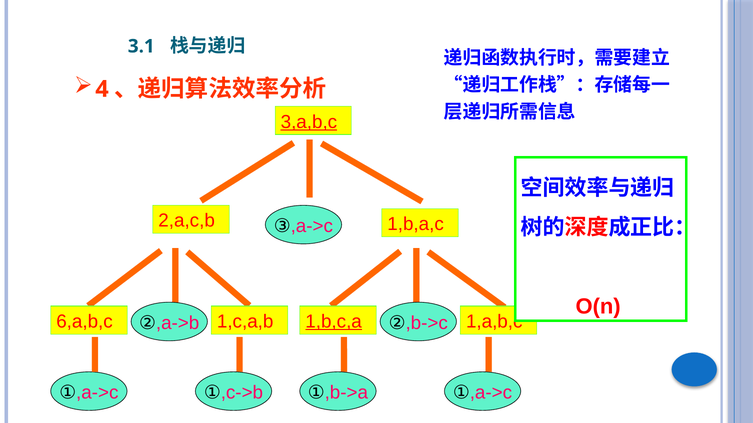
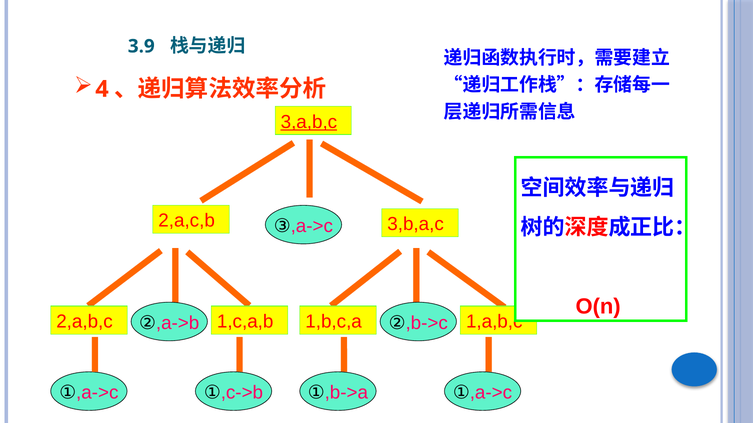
3.1: 3.1 -> 3.9 (141, 46)
1,b,a,c: 1,b,a,c -> 3,b,a,c (416, 224)
6,a,b,c: 6,a,b,c -> 2,a,b,c (85, 322)
1,b,c,a underline: present -> none (334, 322)
